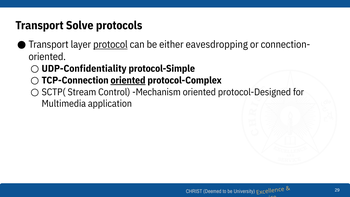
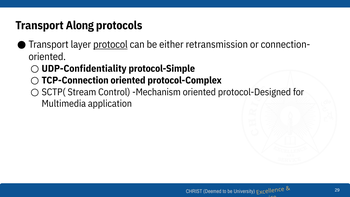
Solve: Solve -> Along (80, 25)
eavesdropping: eavesdropping -> retransmission (217, 45)
oriented underline: present -> none (128, 80)
